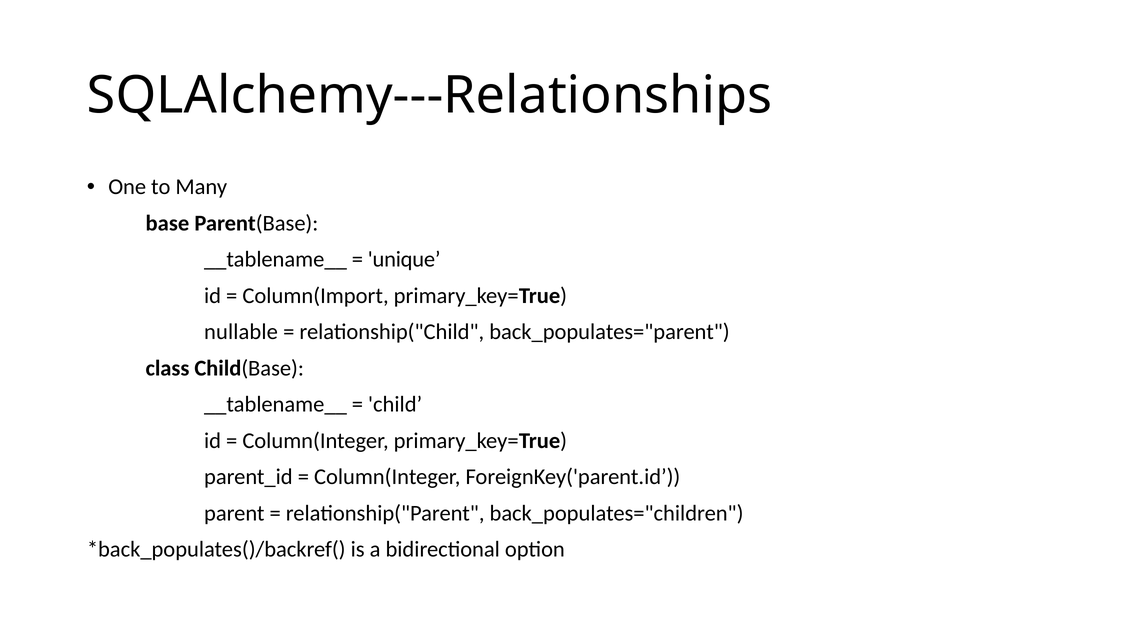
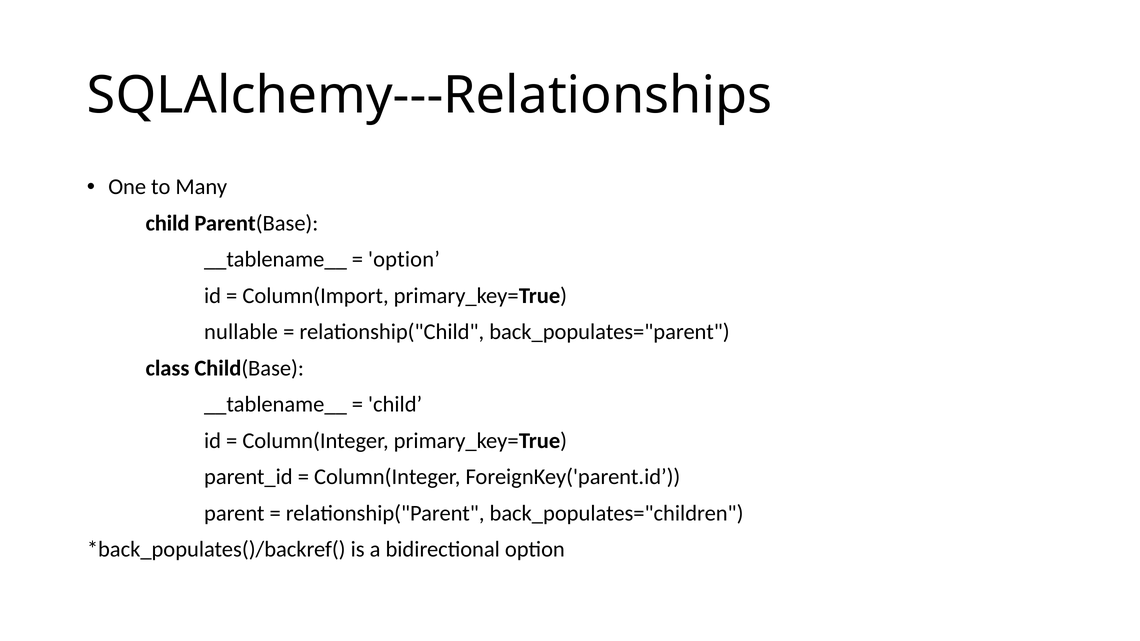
base: base -> child (168, 223)
unique: unique -> option (404, 260)
